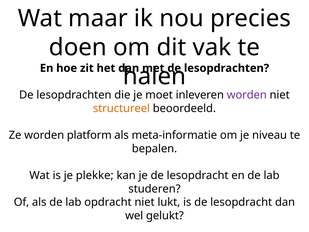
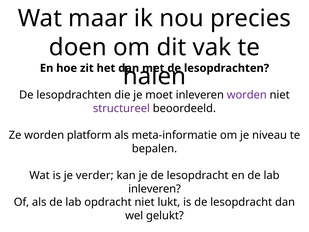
structureel colour: orange -> purple (121, 108)
plekke: plekke -> verder (95, 175)
studeren: studeren -> inleveren (155, 189)
